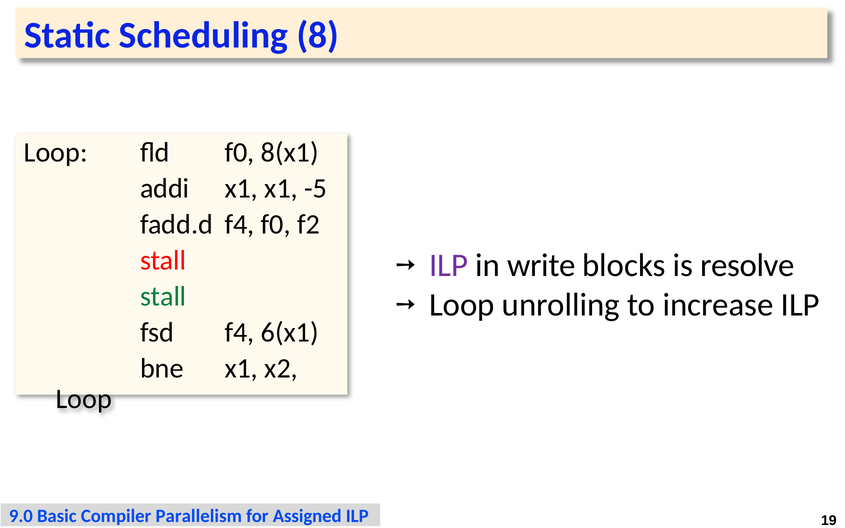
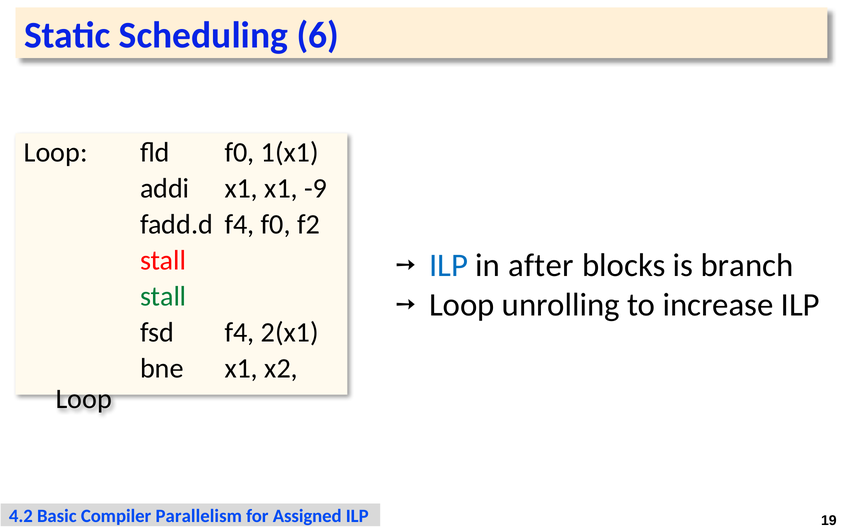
8: 8 -> 6 (318, 35)
8(x1: 8(x1 -> 1(x1 (290, 153)
-5: -5 -> -9 (316, 189)
ILP colour: purple -> blue (449, 266)
write: write -> after (541, 266)
resolve: resolve -> branch (747, 266)
6(x1: 6(x1 -> 2(x1 (290, 333)
9.0: 9.0 -> 4.2 (21, 516)
